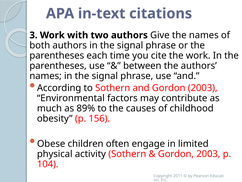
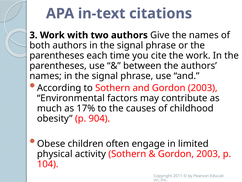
89%: 89% -> 17% (86, 108)
156: 156 -> 904 (99, 118)
